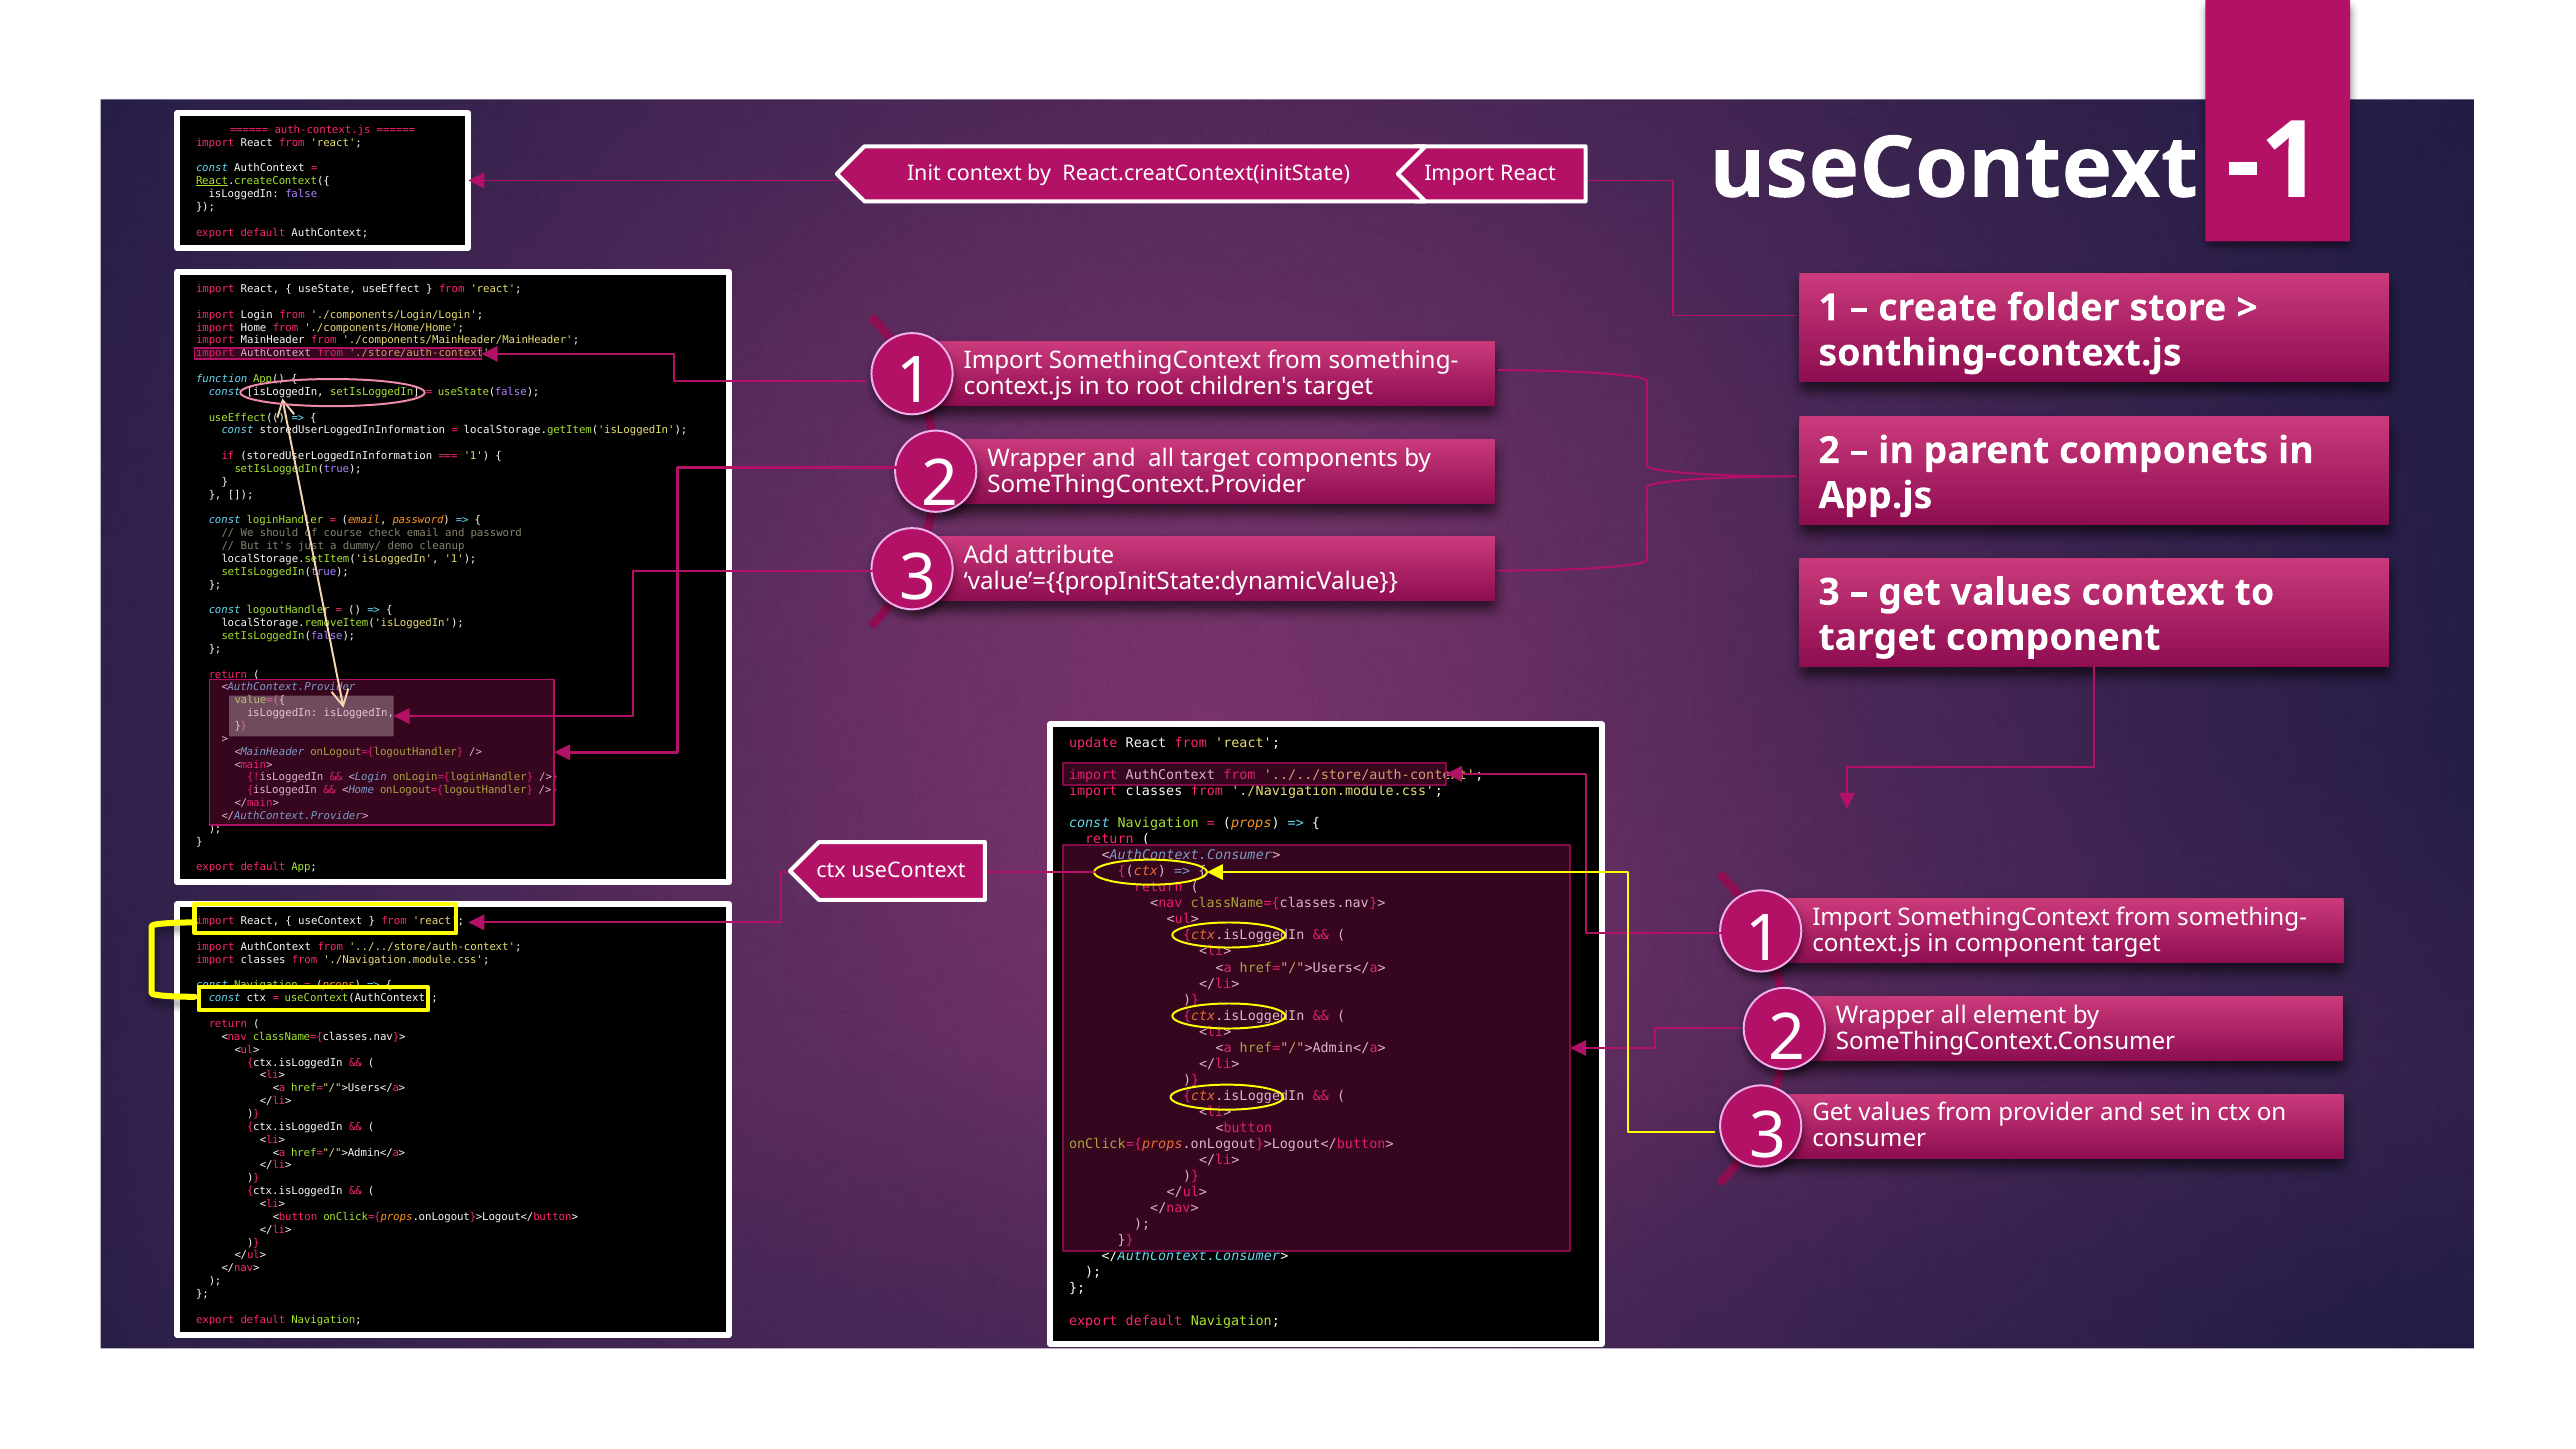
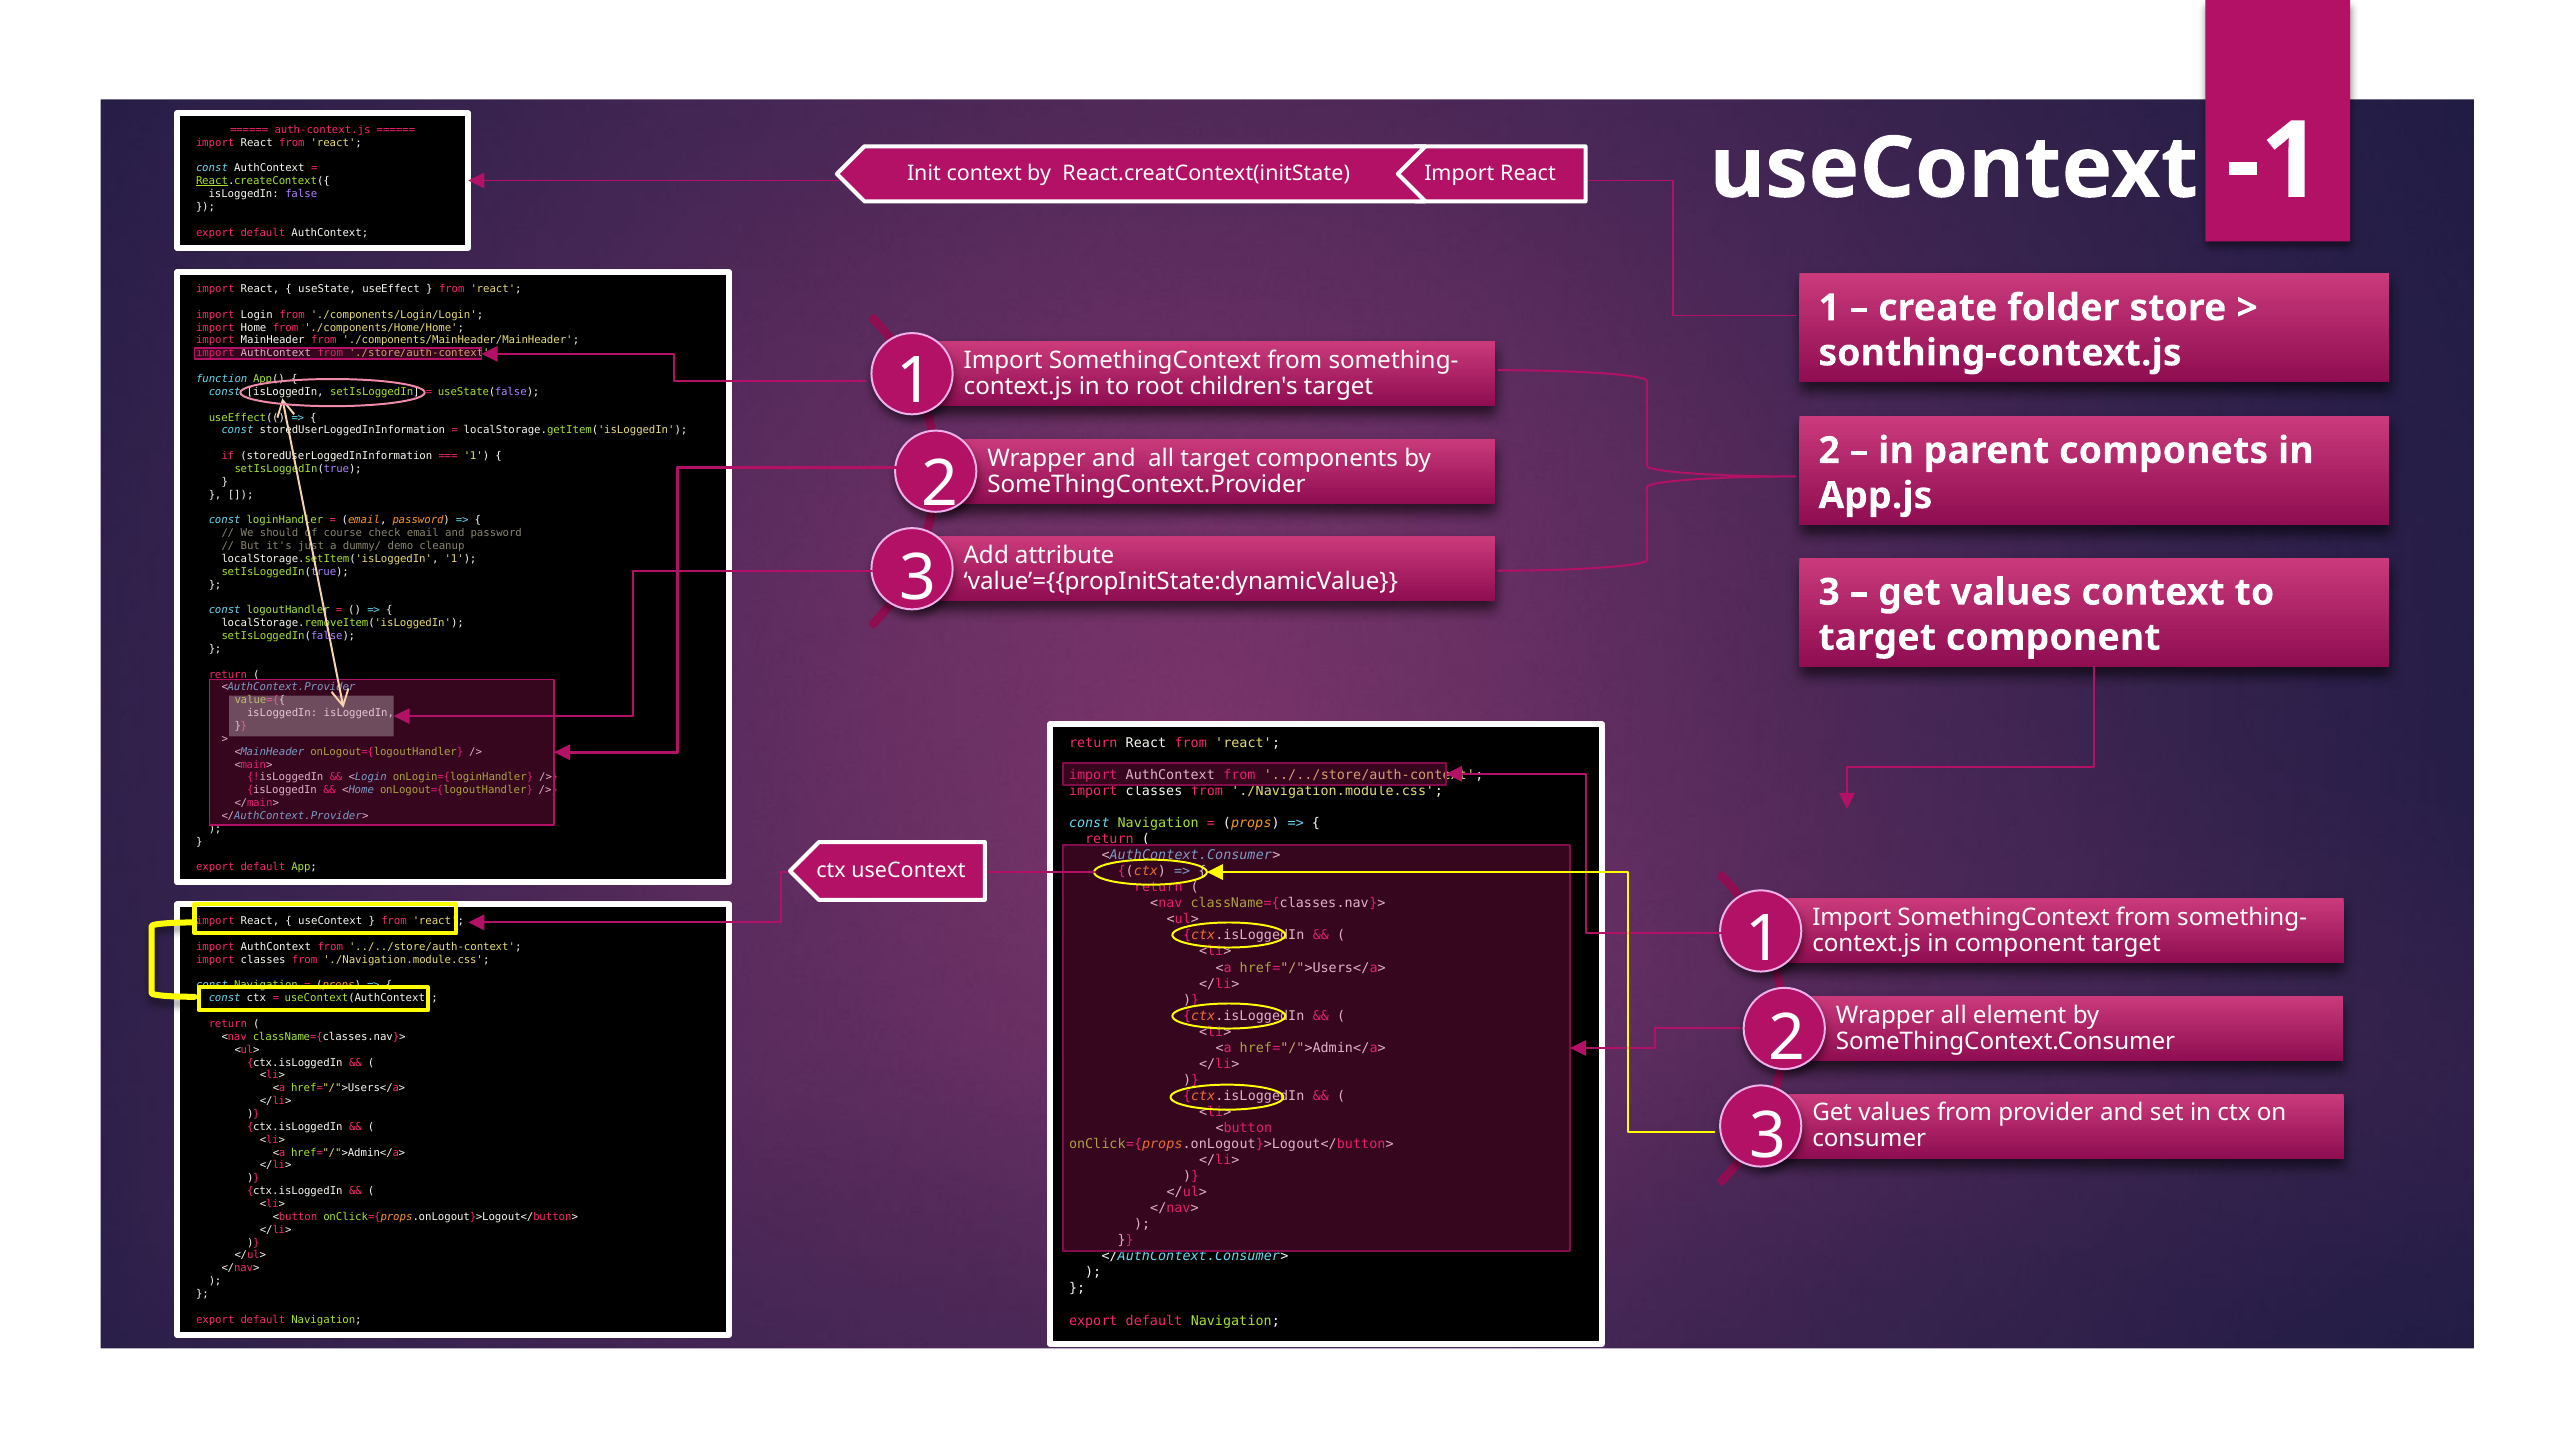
update: update -> return (1093, 743)
